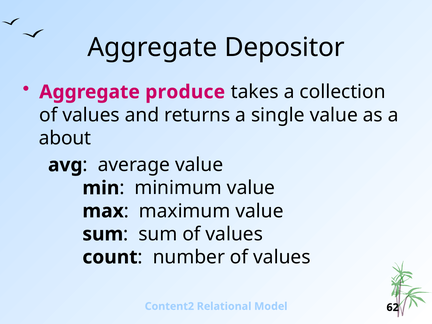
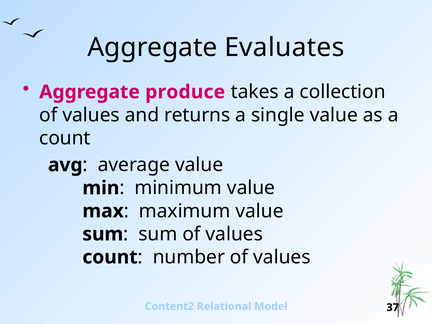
Depositor: Depositor -> Evaluates (284, 47)
about: about -> count (65, 138)
62: 62 -> 37 (393, 307)
